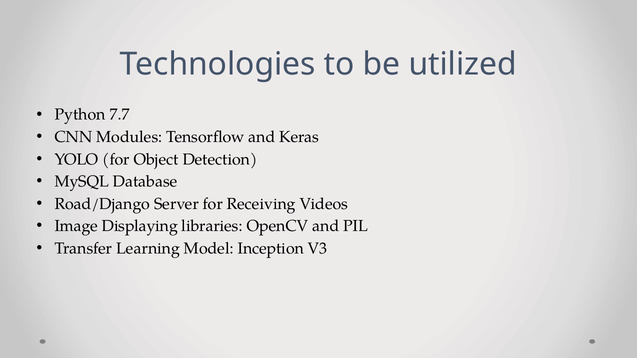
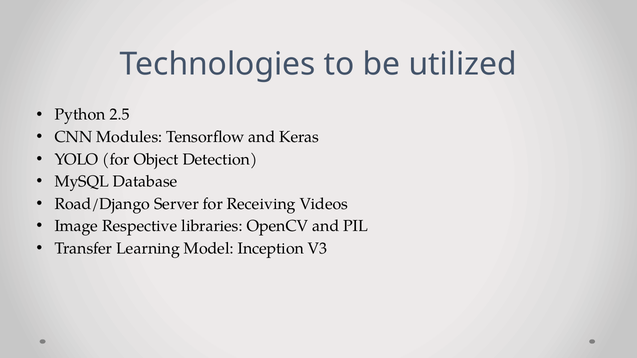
7.7: 7.7 -> 2.5 (120, 115)
Displaying: Displaying -> Respective (140, 226)
